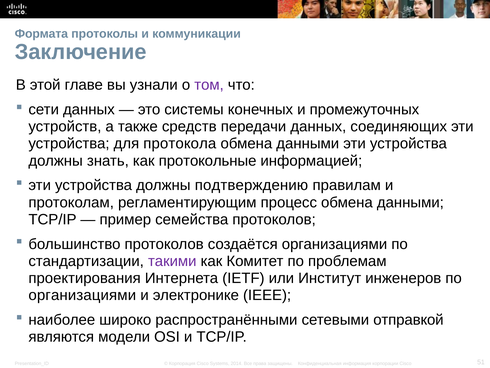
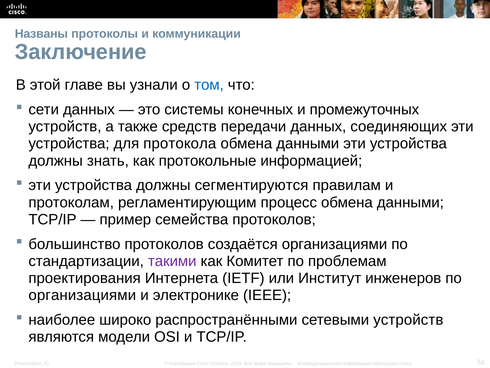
Формата: Формата -> Названы (41, 34)
том colour: purple -> blue (209, 85)
подтверждению: подтверждению -> сегментируются (252, 185)
сетевыми отправкой: отправкой -> устройств (408, 319)
